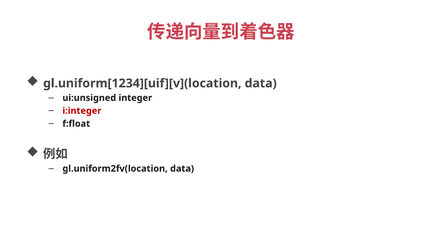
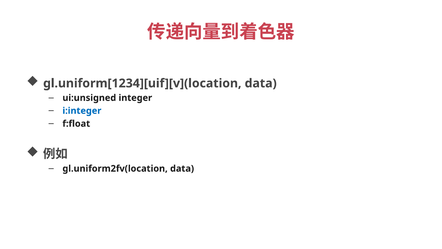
i:integer colour: red -> blue (82, 111)
